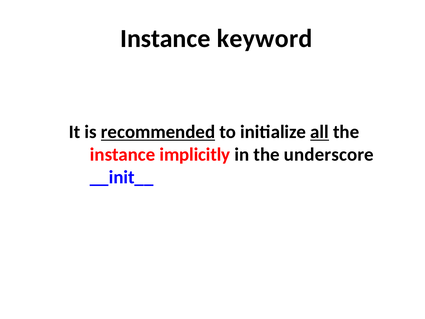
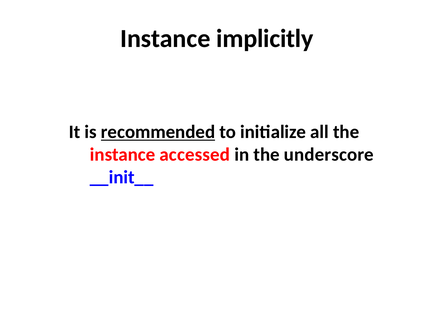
keyword: keyword -> implicitly (265, 39)
all underline: present -> none (320, 132)
implicitly: implicitly -> accessed (195, 155)
